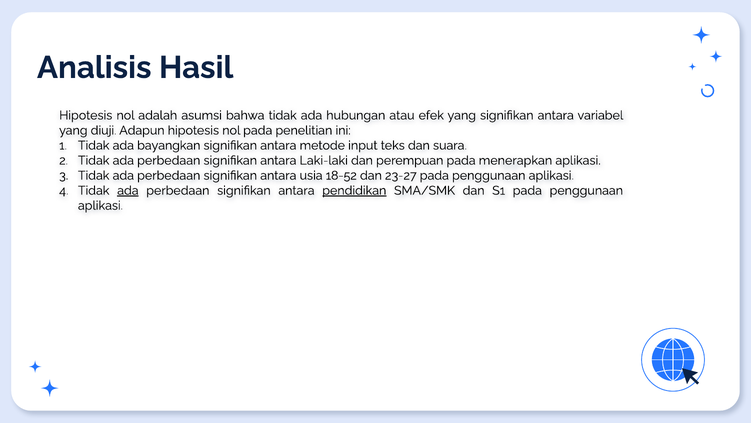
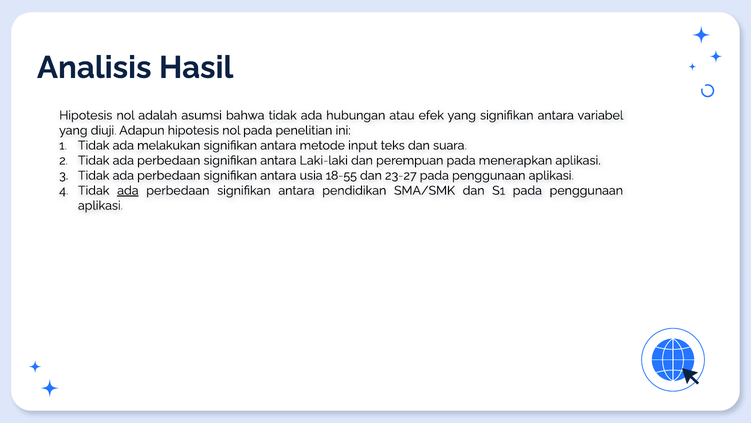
bayangkan: bayangkan -> melakukan (169, 145)
18-52: 18-52 -> 18-55 (341, 175)
pendidikan underline: present -> none (354, 190)
